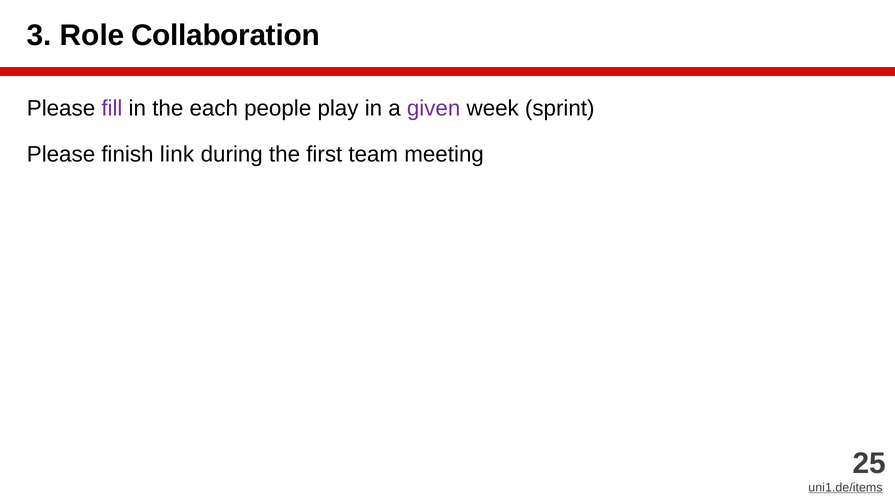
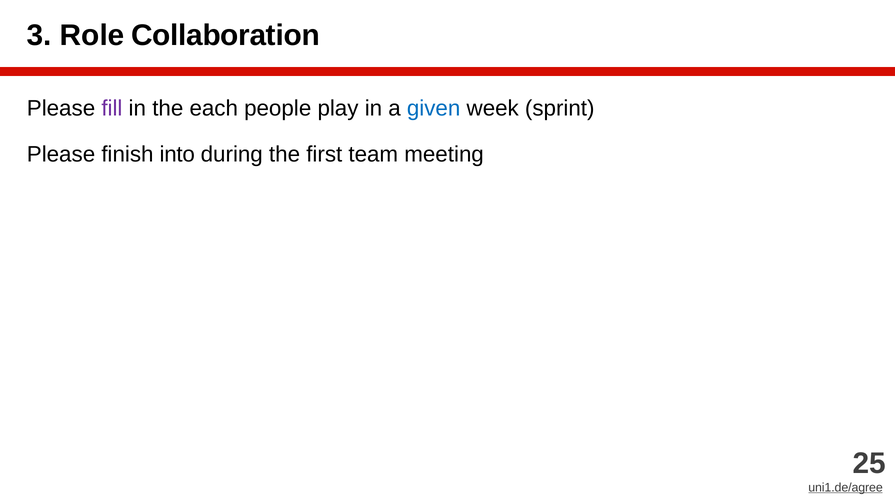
given colour: purple -> blue (434, 109)
link: link -> into (177, 154)
uni1.de/items: uni1.de/items -> uni1.de/agree (846, 488)
